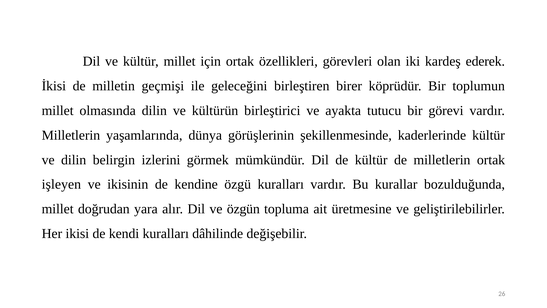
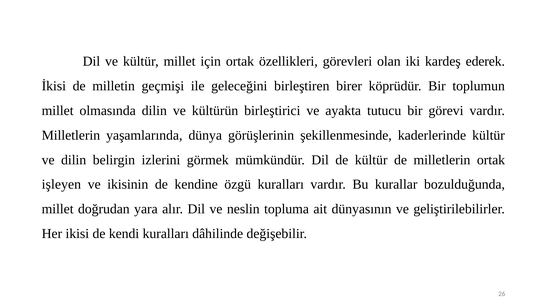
özgün: özgün -> neslin (243, 209)
üretmesine: üretmesine -> dünyasının (362, 209)
